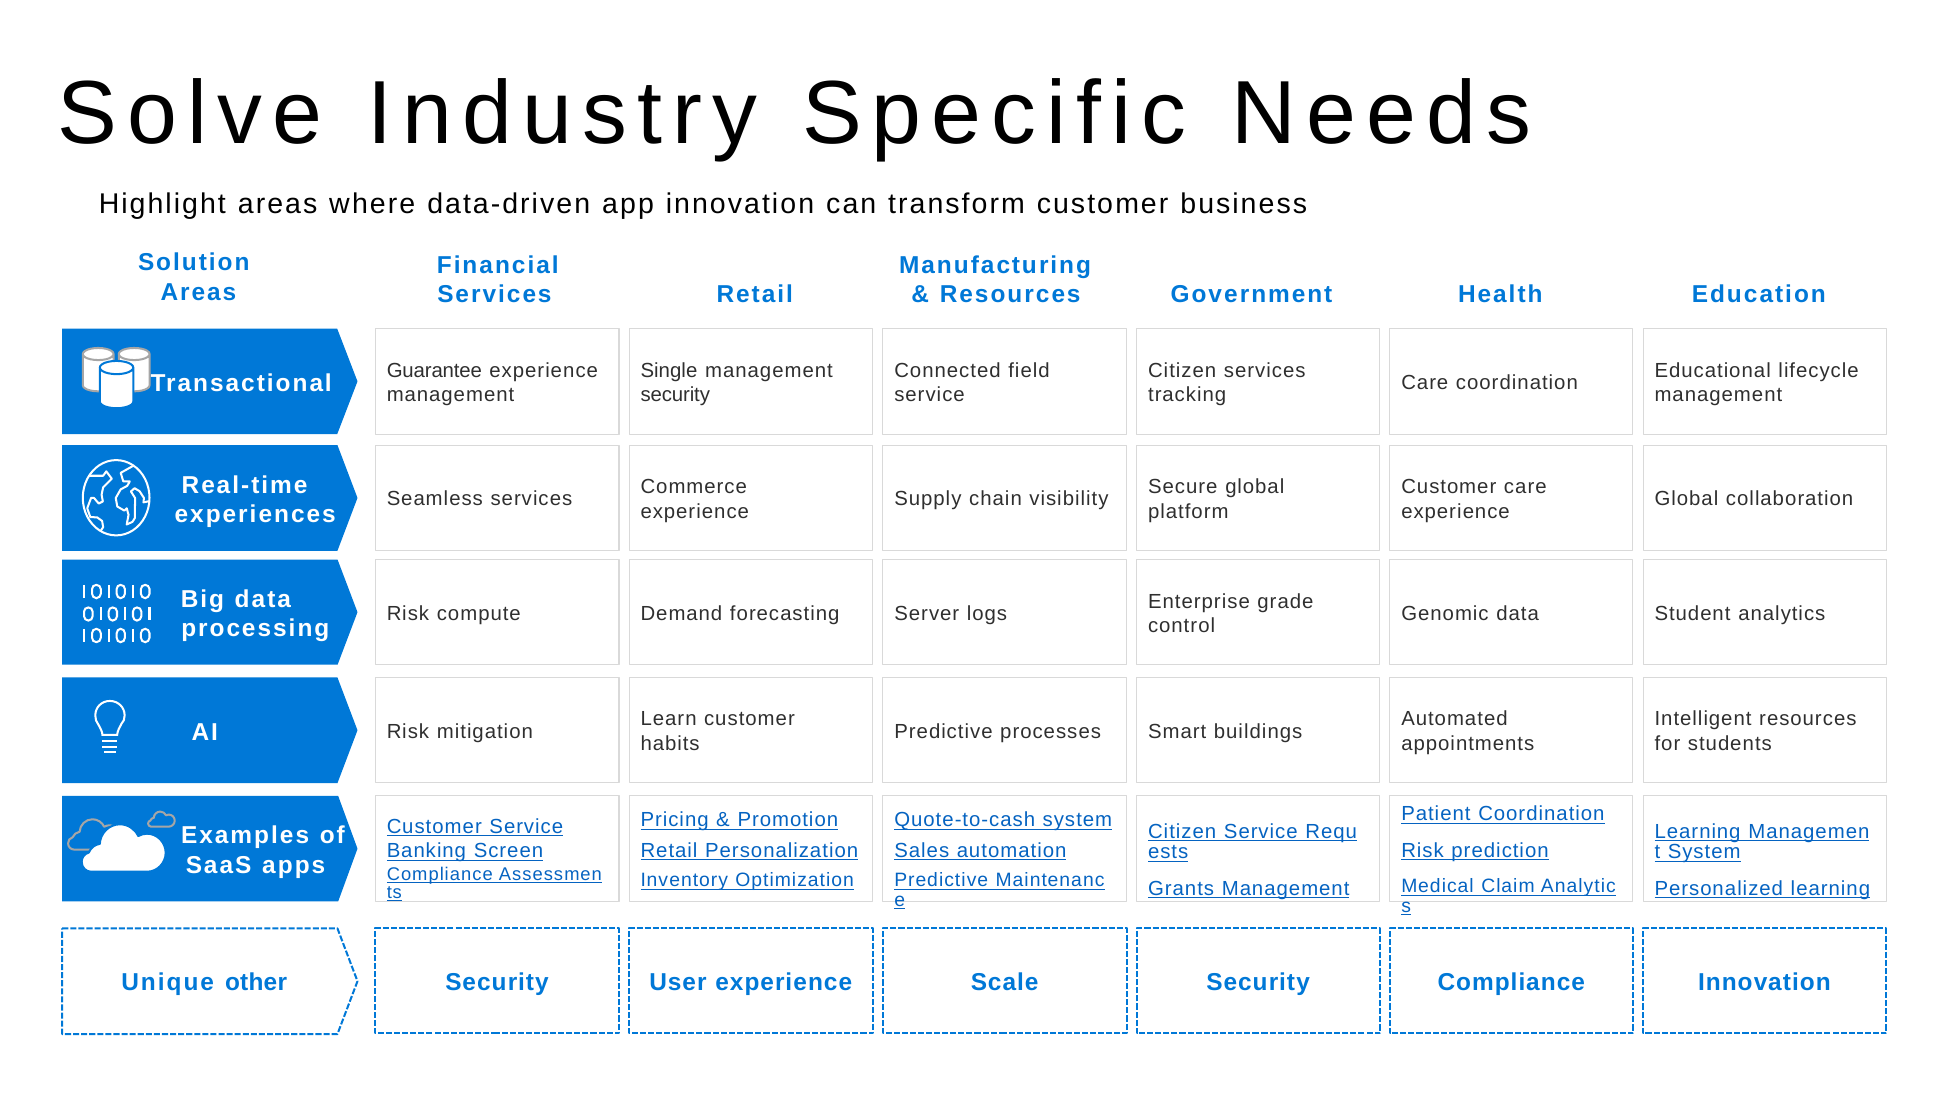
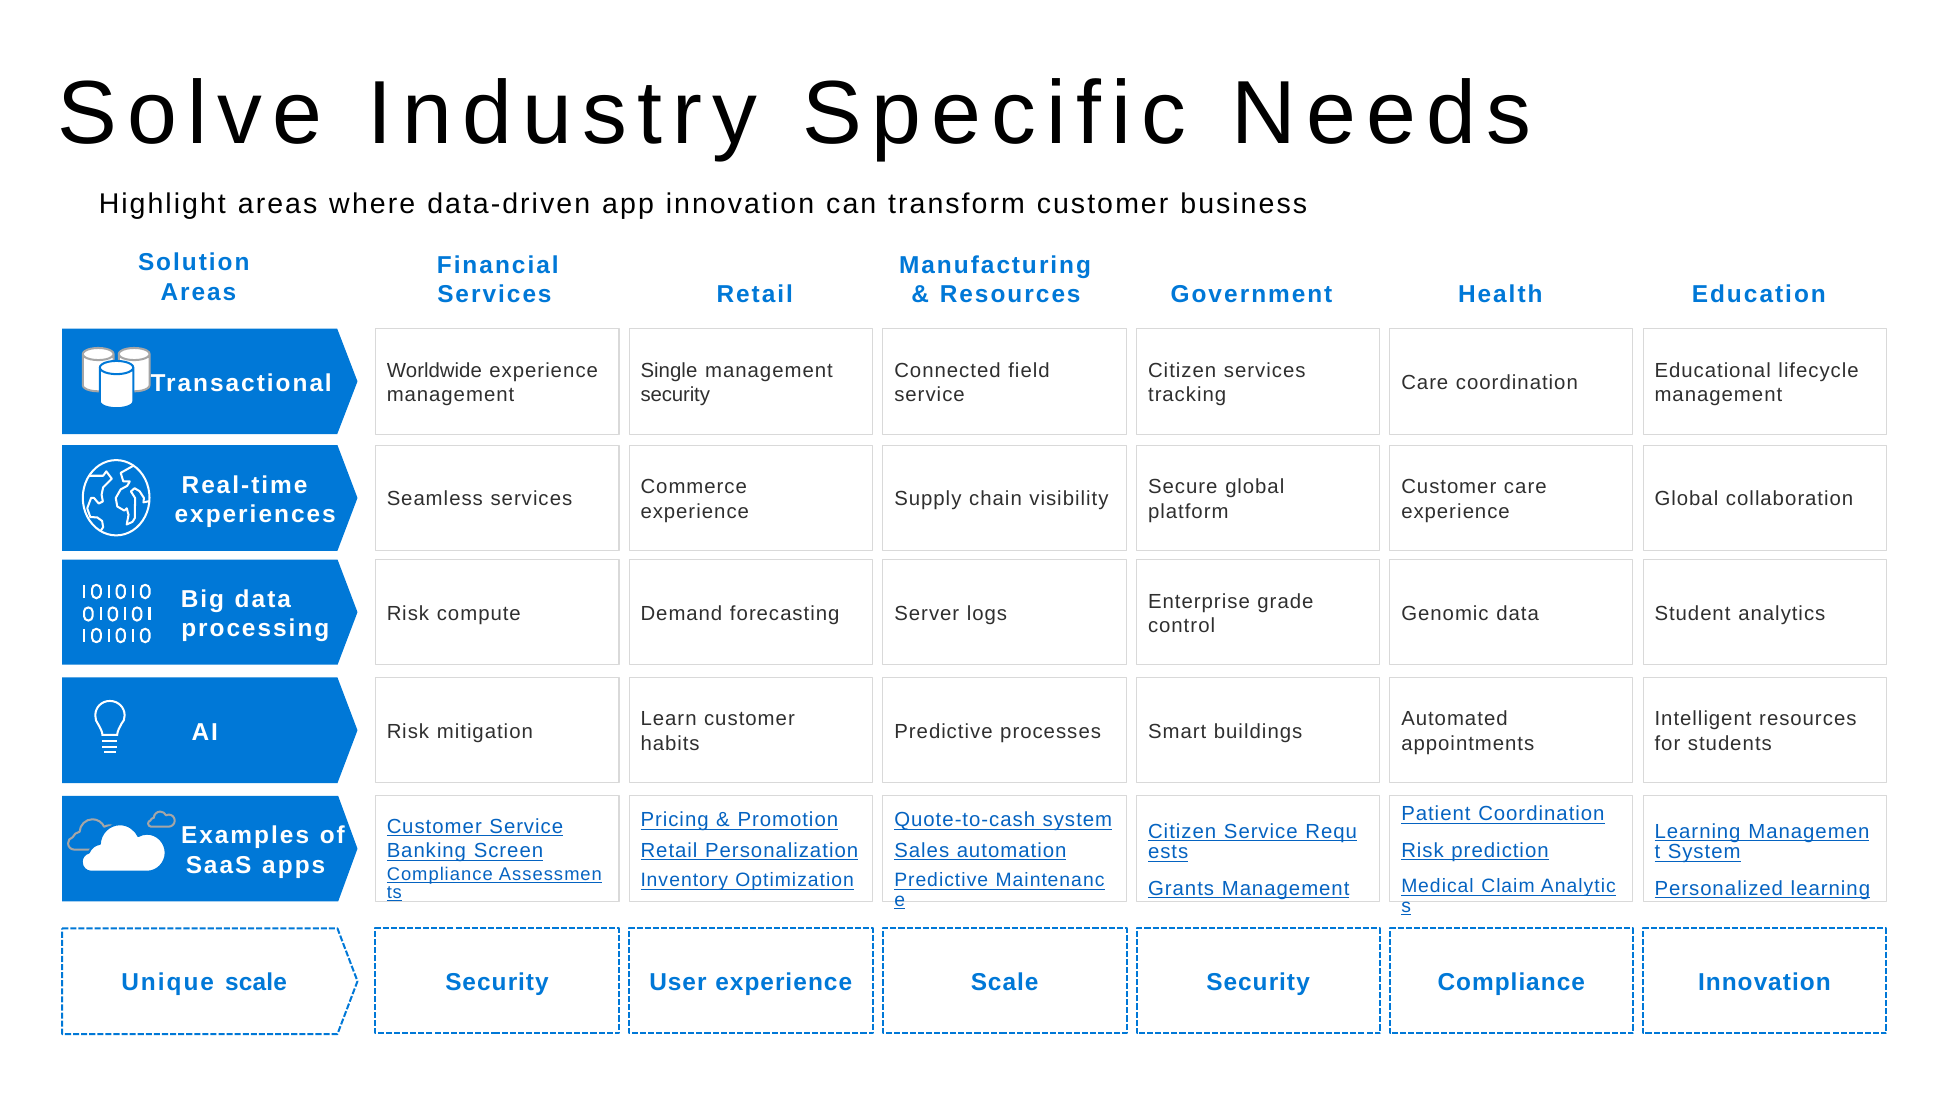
Guarantee: Guarantee -> Worldwide (434, 370)
Unique other: other -> scale (256, 983)
